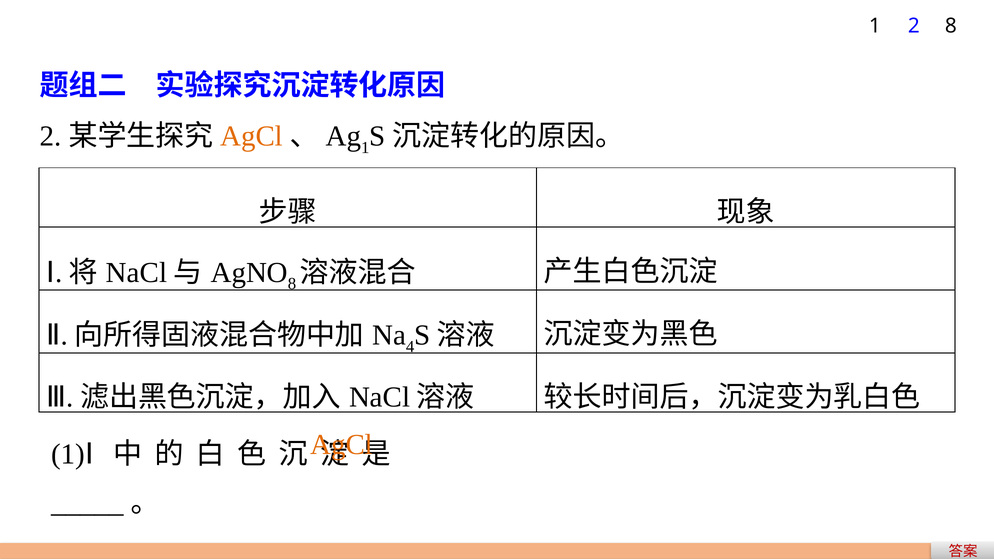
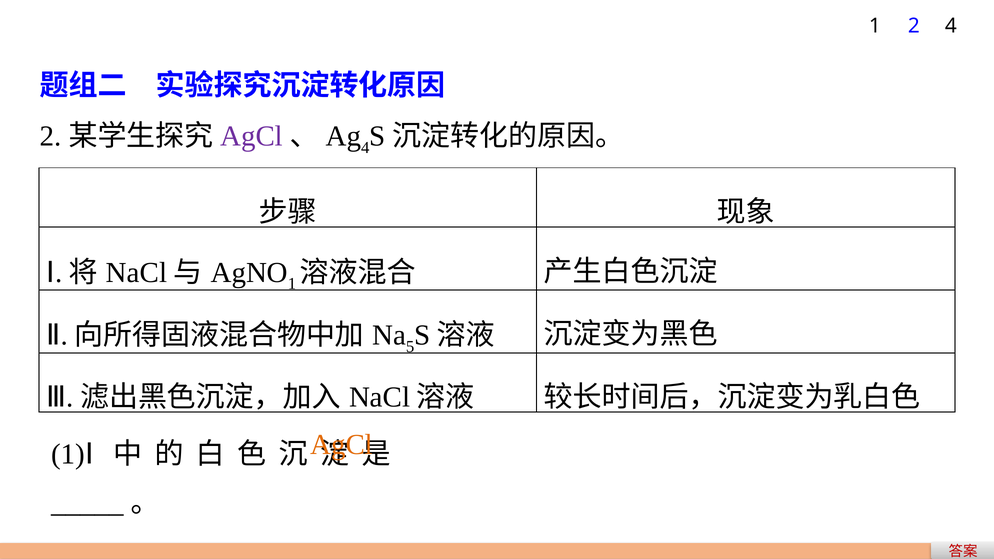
2 8: 8 -> 4 (951, 26)
AgCl colour: orange -> purple (252, 136)
1: 1 -> 4 (365, 148)
8: 8 -> 1 (292, 284)
4: 4 -> 5 (410, 347)
